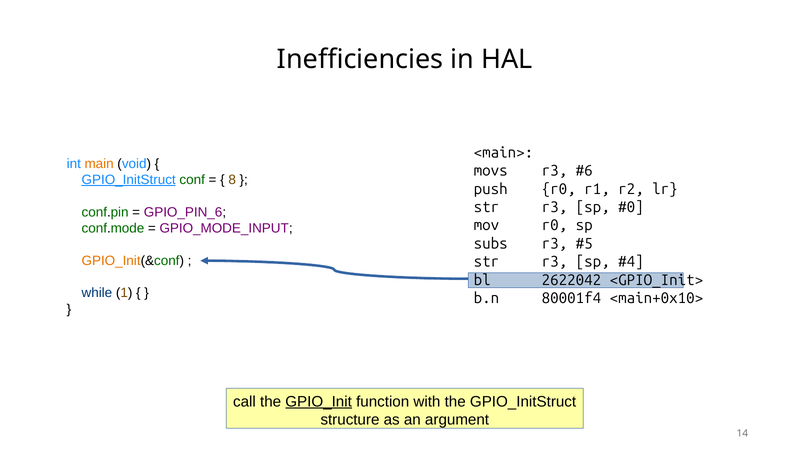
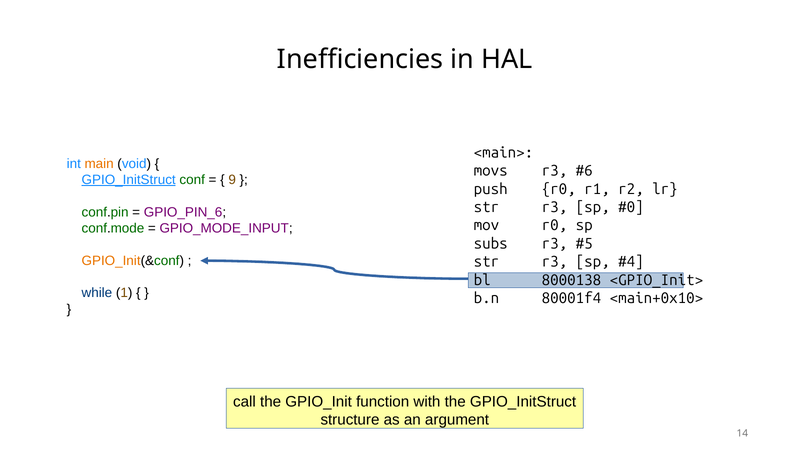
8: 8 -> 9 (232, 180)
2622042: 2622042 -> 8000138 (571, 280)
GPIO_Init underline: present -> none (319, 402)
